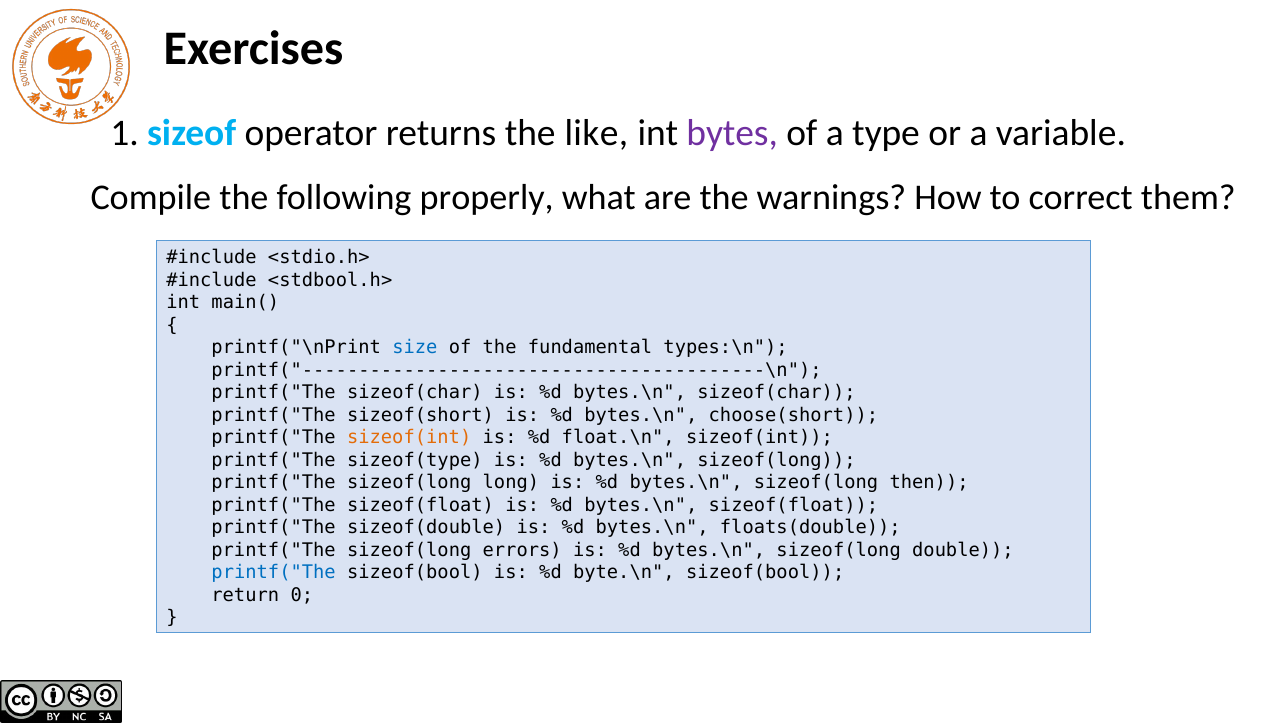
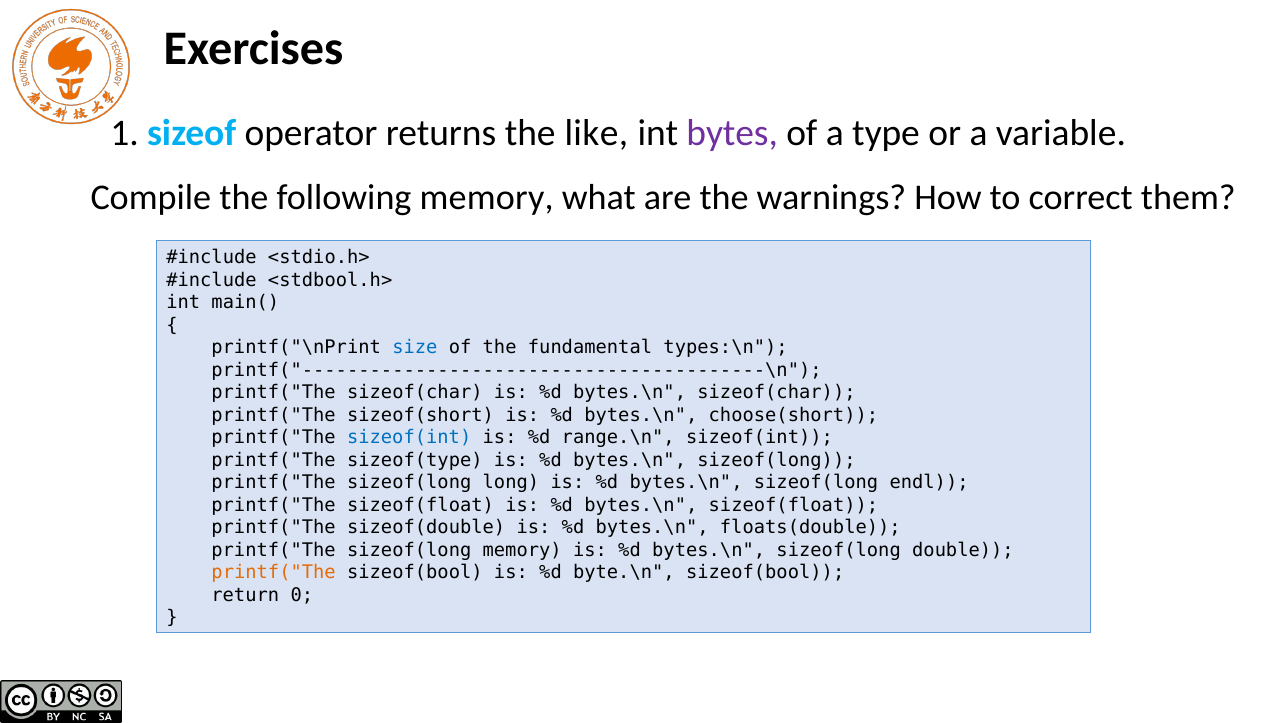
following properly: properly -> memory (487, 197)
sizeof(int colour: orange -> blue (409, 437)
float.\n: float.\n -> range.\n (618, 437)
then: then -> endl (929, 482)
sizeof(long errors: errors -> memory (522, 550)
printf("The colour: blue -> orange (274, 572)
